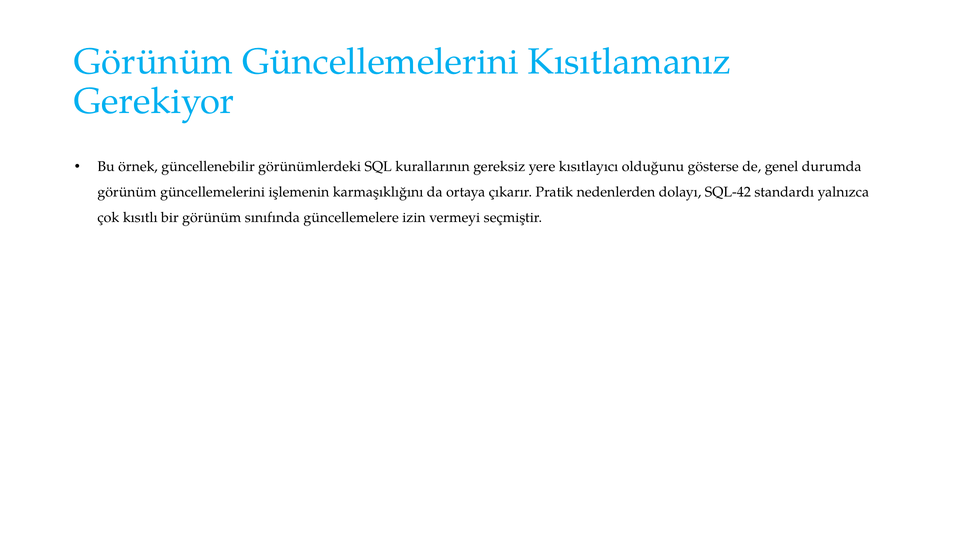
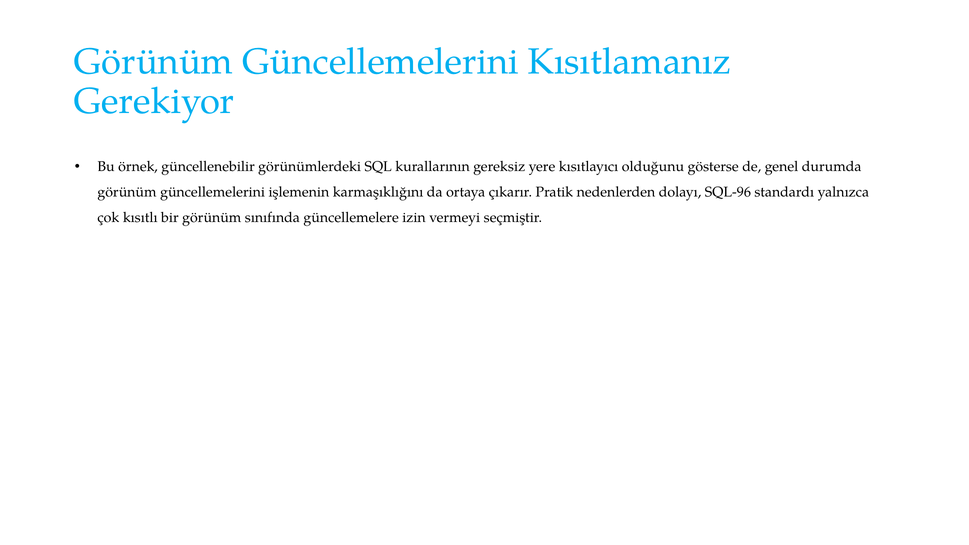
SQL-42: SQL-42 -> SQL-96 (728, 192)
